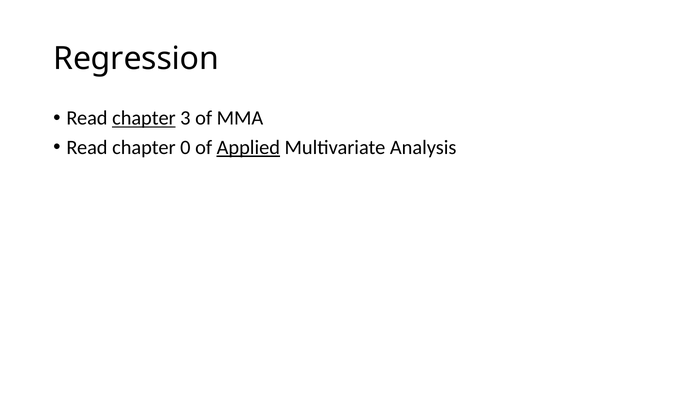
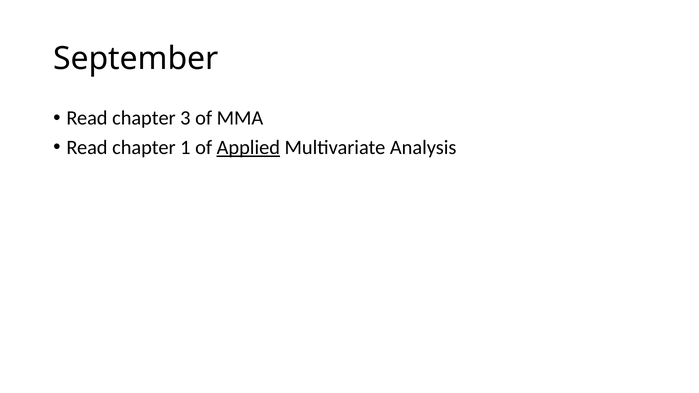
Regression: Regression -> September (136, 59)
chapter underline: present -> none (144, 118)
0: 0 -> 1 (185, 147)
